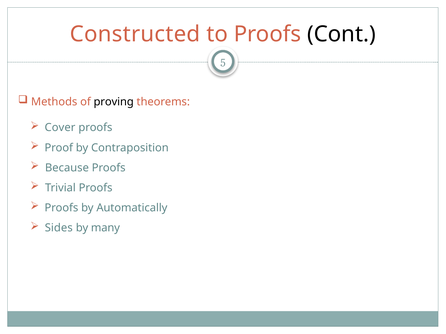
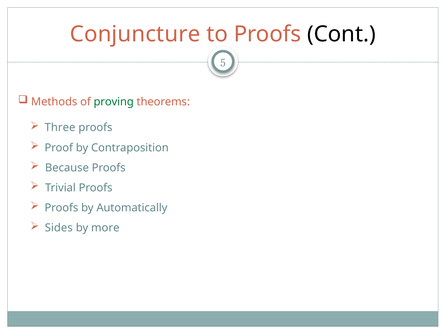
Constructed: Constructed -> Conjuncture (135, 34)
proving colour: black -> green (114, 102)
Cover: Cover -> Three (60, 128)
many: many -> more (105, 228)
